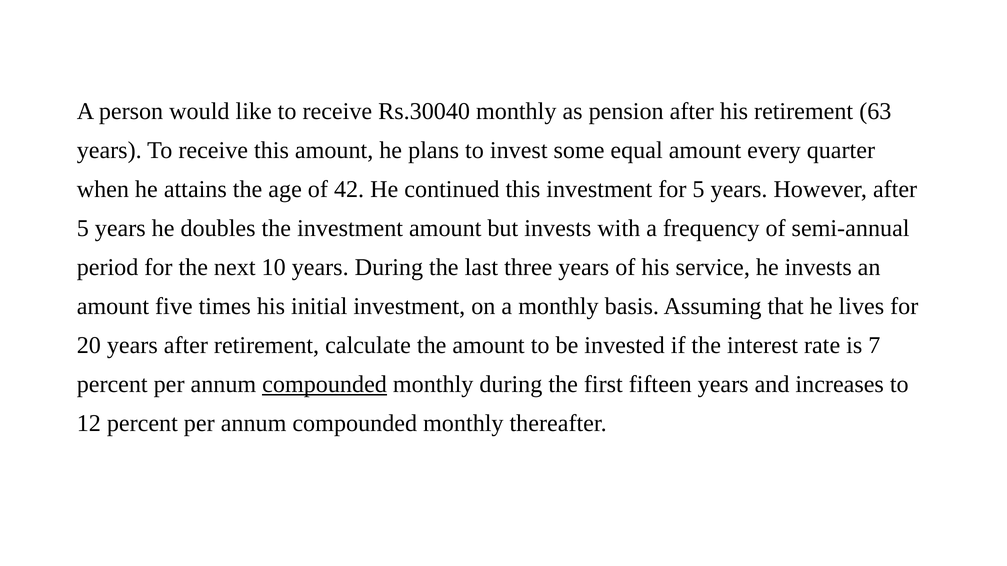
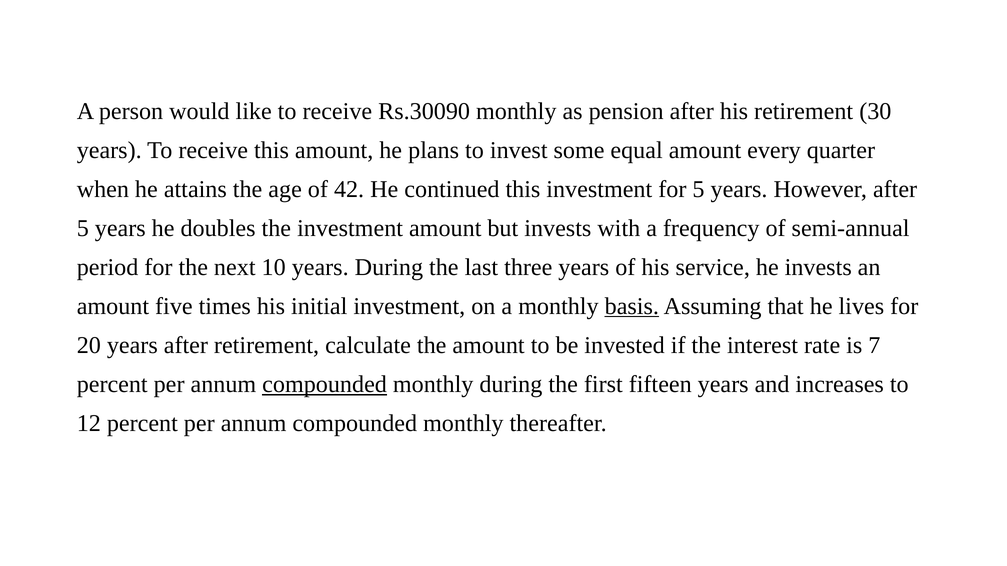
Rs.30040: Rs.30040 -> Rs.30090 (424, 111)
63: 63 -> 30 (875, 111)
basis underline: none -> present (632, 306)
